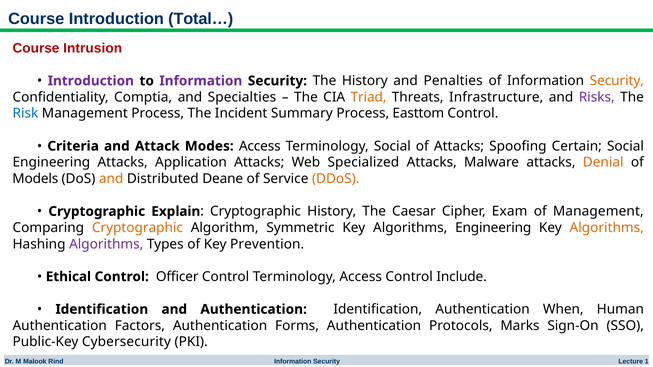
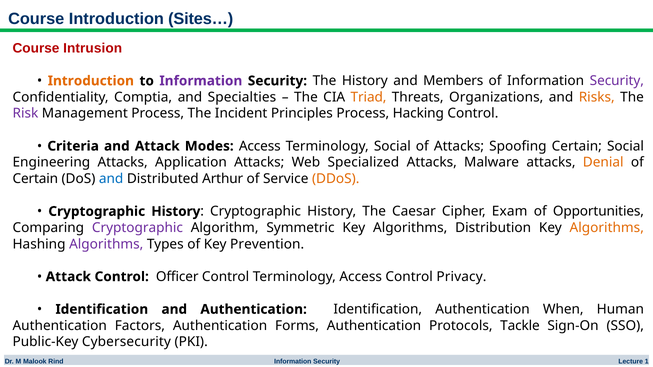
Total…: Total… -> Sites… (201, 19)
Introduction colour: purple -> orange (91, 81)
Penalties: Penalties -> Members (453, 81)
Security colour: orange -> purple (617, 81)
Infrastructure: Infrastructure -> Organizations (496, 97)
Risks colour: purple -> orange (597, 97)
Risk colour: blue -> purple (25, 114)
Summary: Summary -> Principles (302, 114)
Easttom: Easttom -> Hacking (418, 114)
Models: Models -> Certain (35, 179)
and colour: orange -> blue (111, 179)
Deane: Deane -> Arthur (223, 179)
Explain: Explain -> History (176, 212)
of Management: Management -> Opportunities (598, 212)
Cryptographic colour: orange -> purple (137, 228)
Algorithms Engineering: Engineering -> Distribution (493, 228)
Ethical: Ethical -> Attack (68, 277)
Include: Include -> Privacy (461, 277)
Marks: Marks -> Tackle (520, 326)
